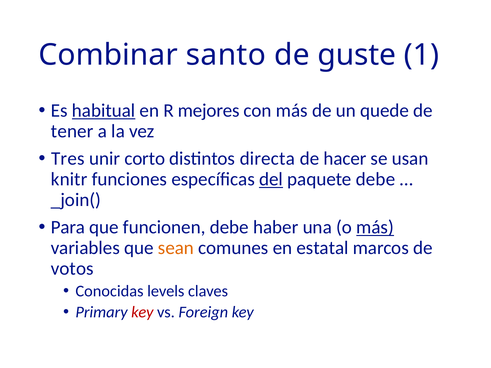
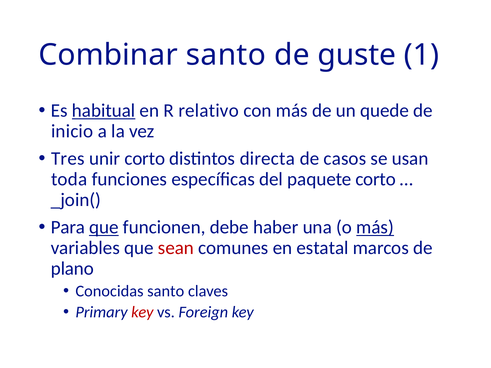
mejores: mejores -> relativo (209, 111)
tener: tener -> inicio (72, 131)
hacer: hacer -> casos (345, 159)
knitr: knitr -> toda (69, 179)
del underline: present -> none (271, 179)
paquete debe: debe -> corto (376, 179)
que underline: none -> present (104, 227)
sean colour: orange -> red (176, 248)
votos: votos -> plano (72, 269)
Conocidas levels: levels -> santo (166, 291)
